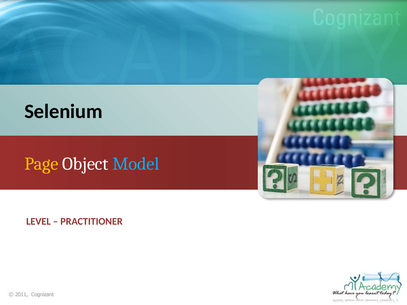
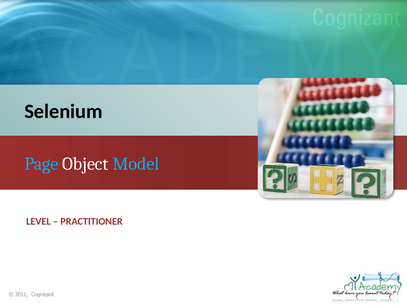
Page colour: yellow -> light blue (41, 164)
